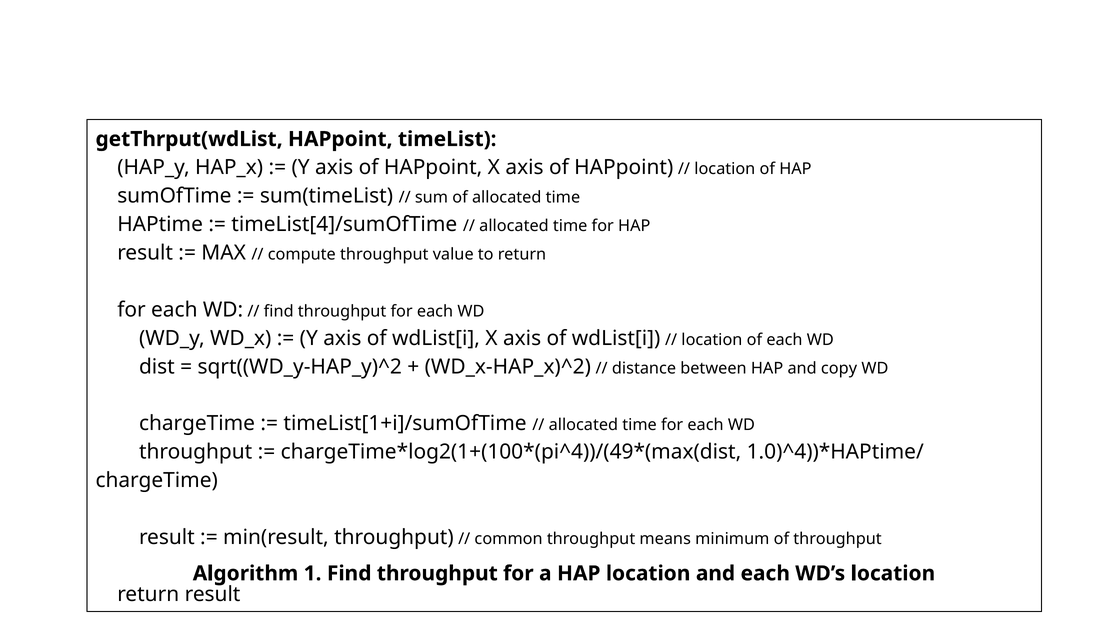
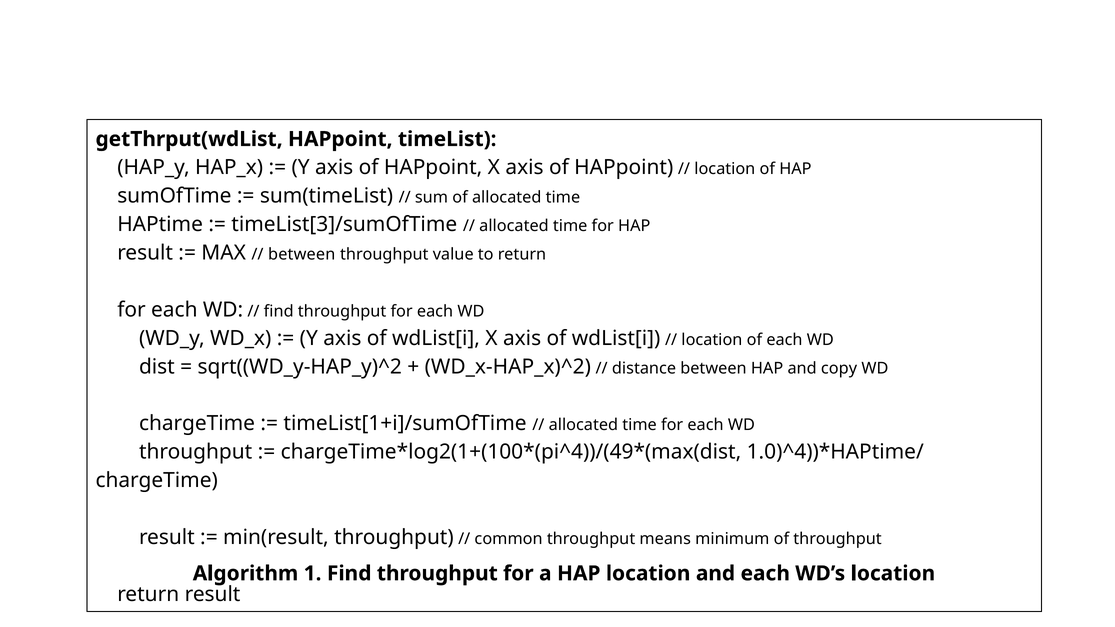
timeList[4]/sumOfTime: timeList[4]/sumOfTime -> timeList[3]/sumOfTime (344, 225)
compute: compute -> between (302, 254)
